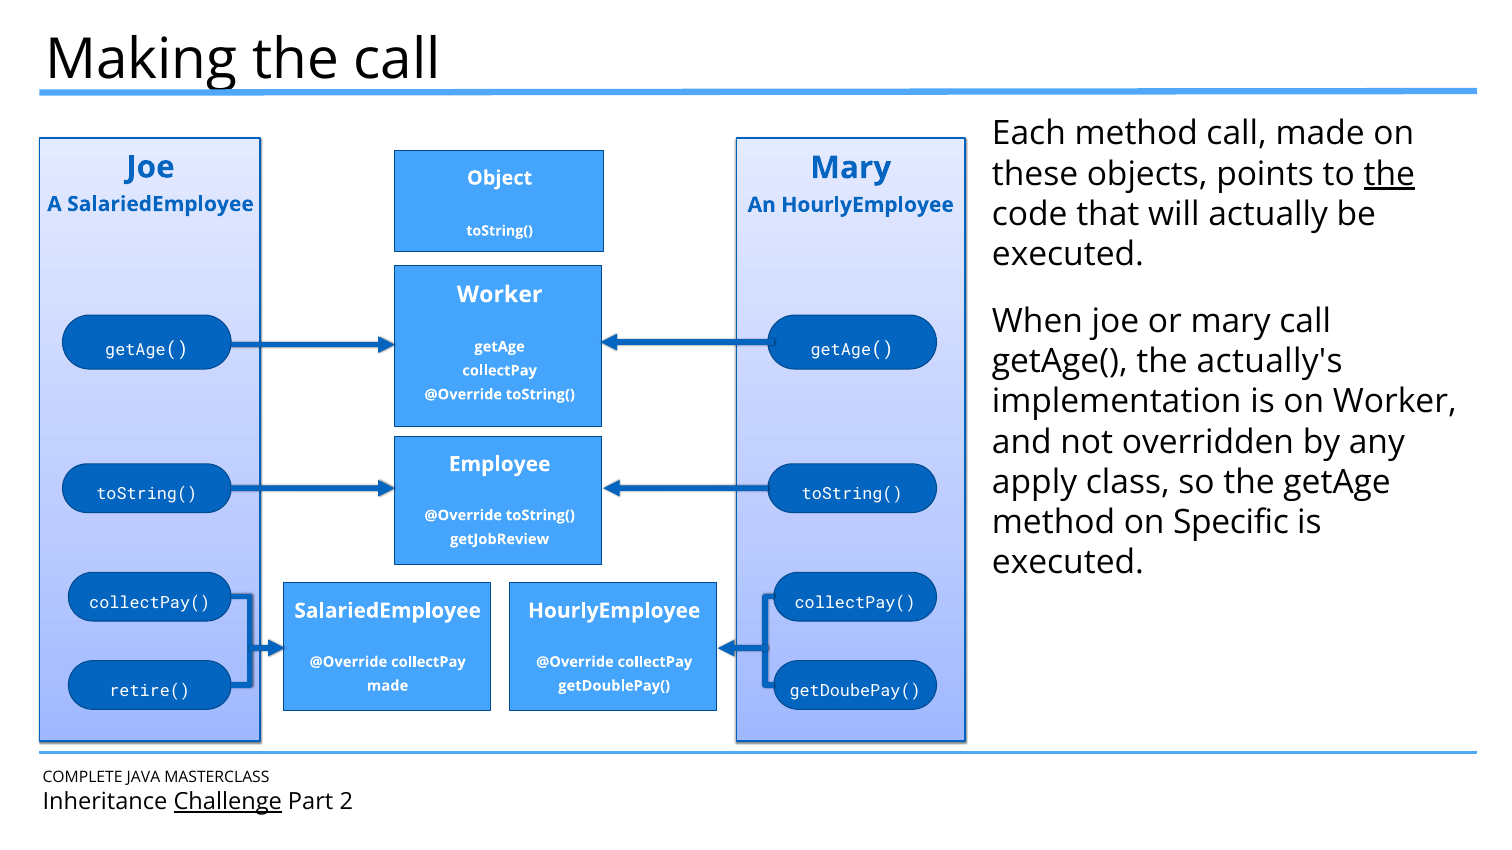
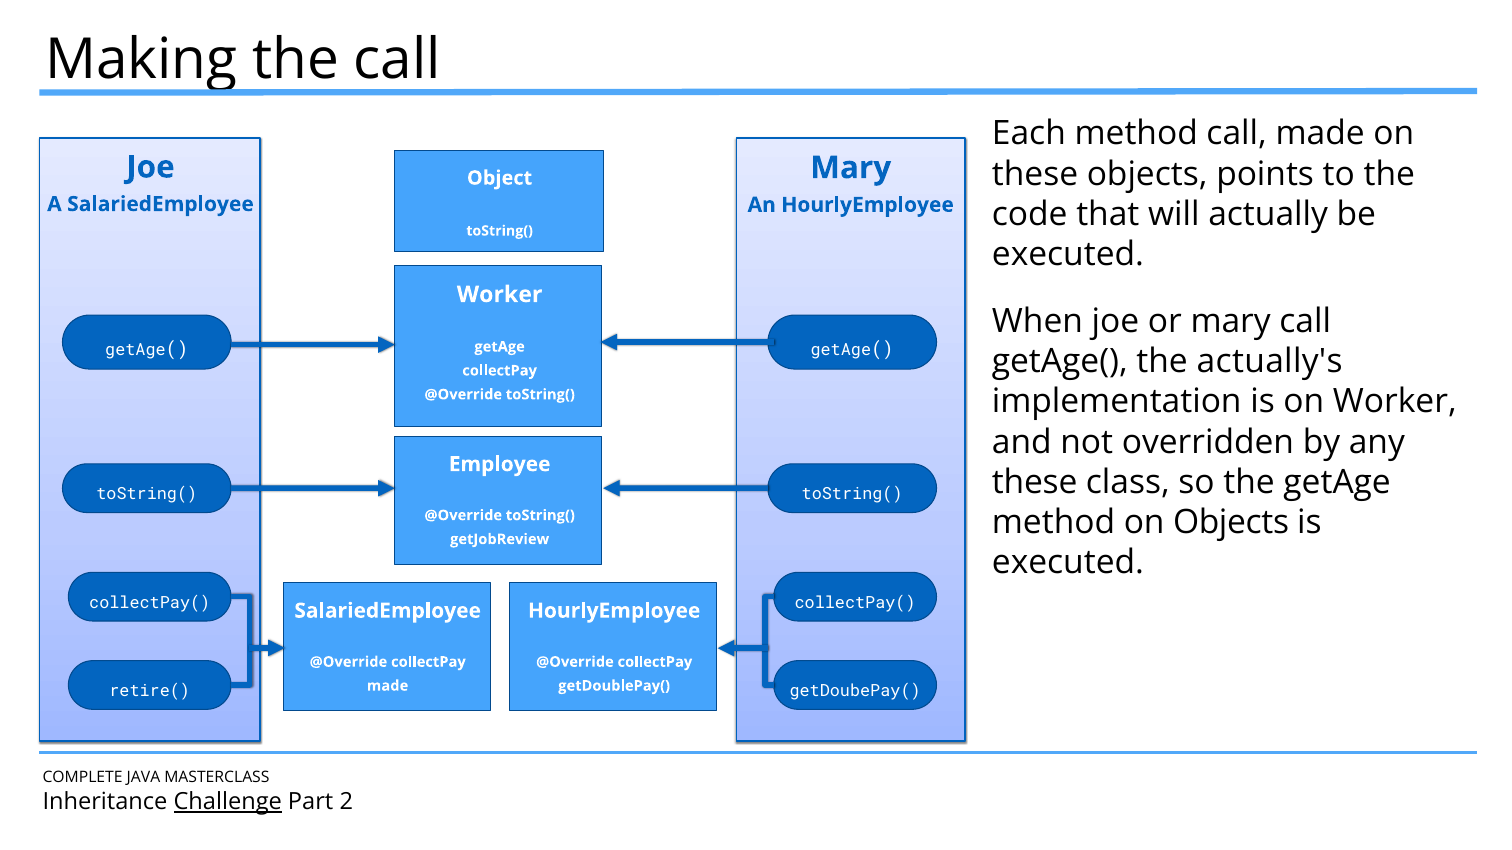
the underline: present -> none (1389, 174)
apply: apply -> these (1035, 483)
on Specific: Specific -> Objects (1231, 523)
